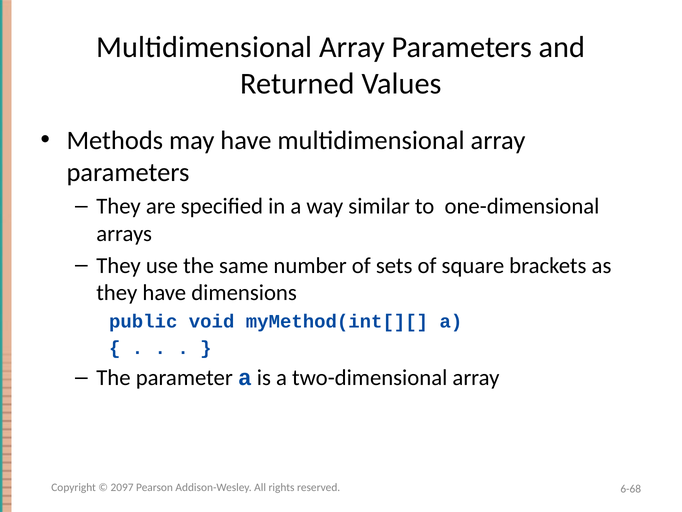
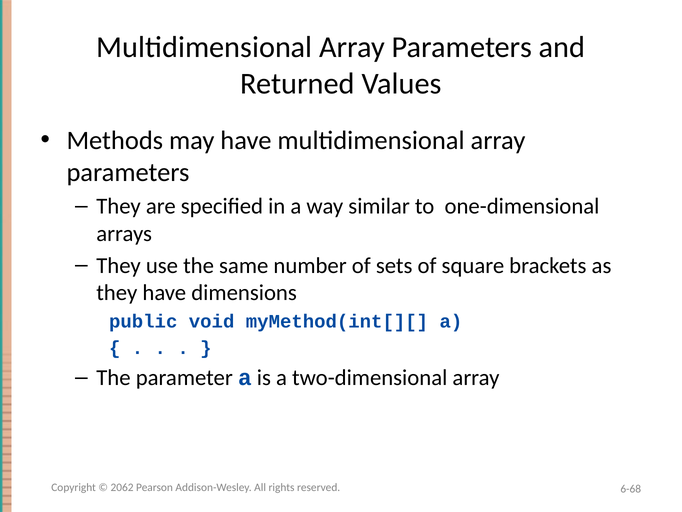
2097: 2097 -> 2062 (122, 487)
